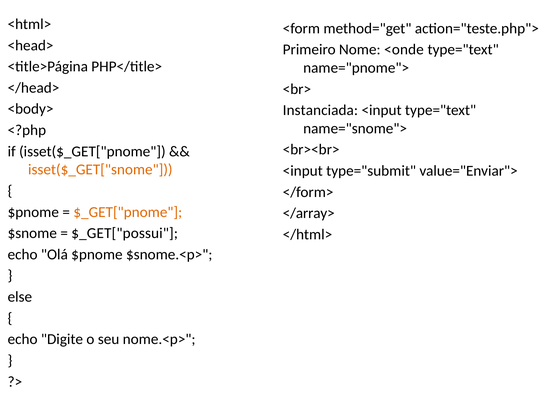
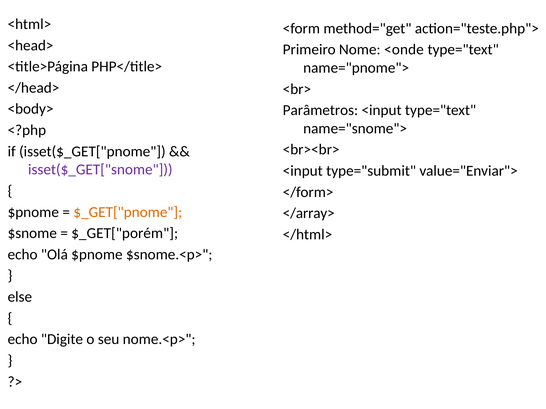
Instanciada: Instanciada -> Parâmetros (320, 110)
isset($_GET["snome colour: orange -> purple (100, 170)
$_GET["possui: $_GET["possui -> $_GET["porém (125, 234)
